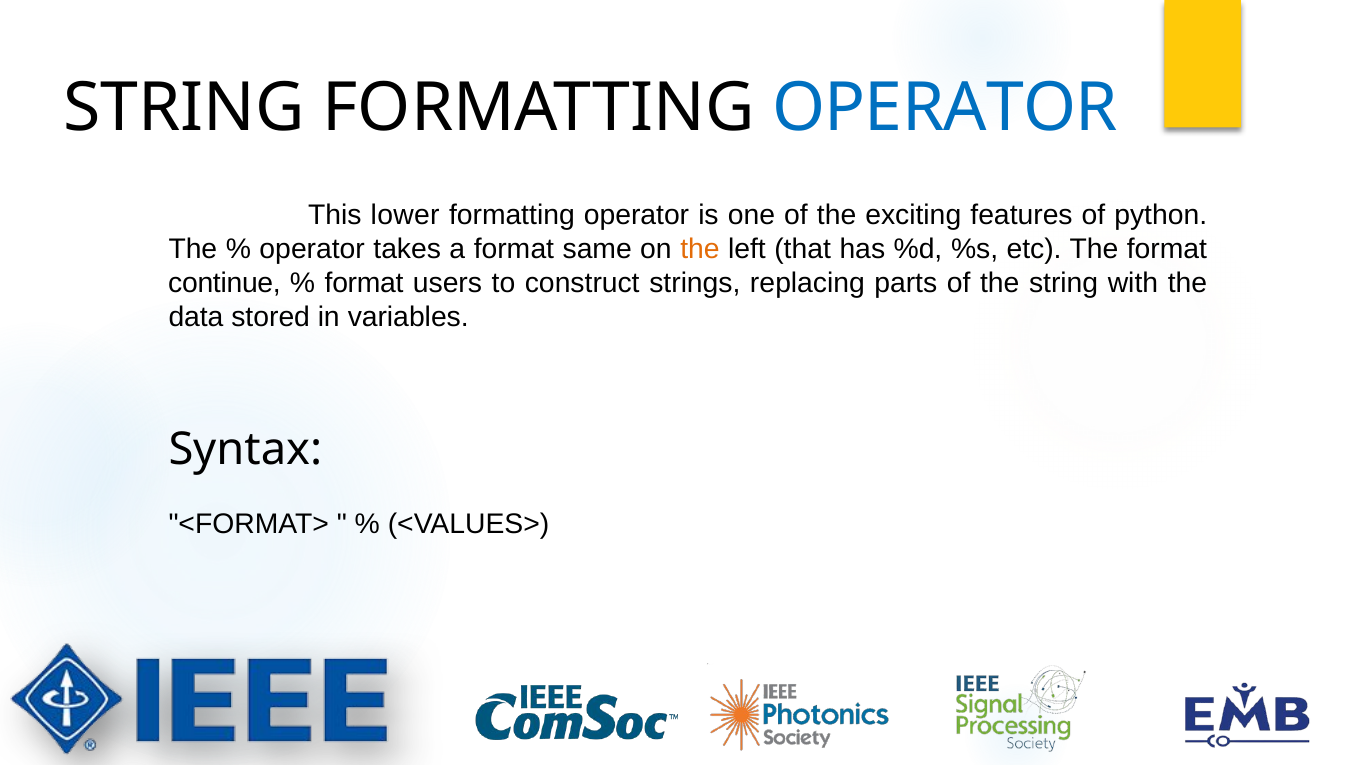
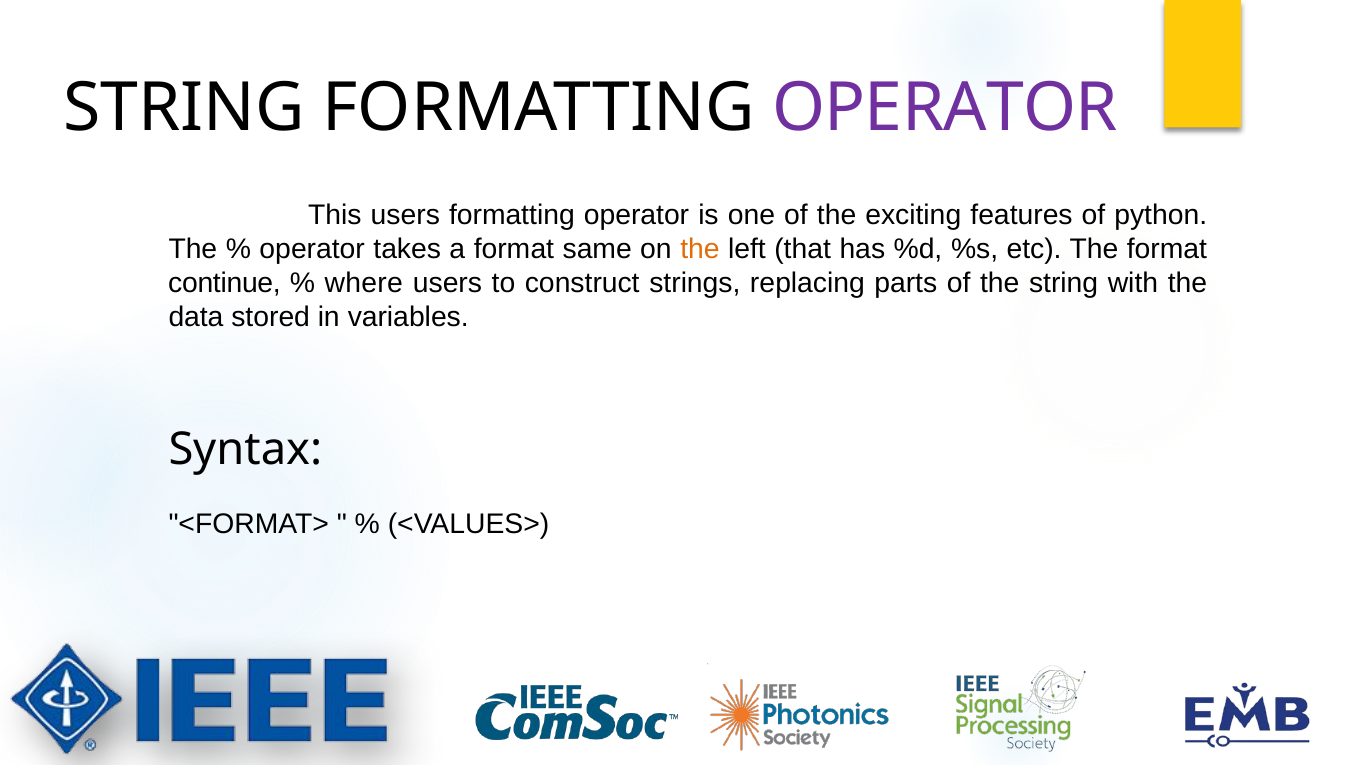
OPERATOR colour: blue -> purple (945, 108)
This lower: lower -> users (405, 216)
format: format -> where (364, 284)
